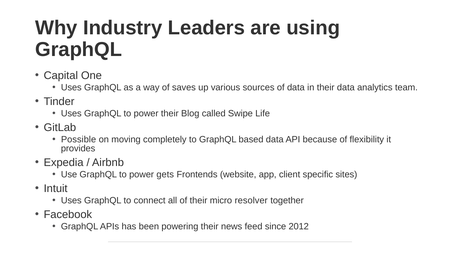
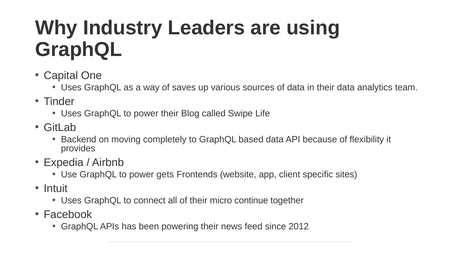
Possible: Possible -> Backend (79, 140)
resolver: resolver -> continue (251, 200)
